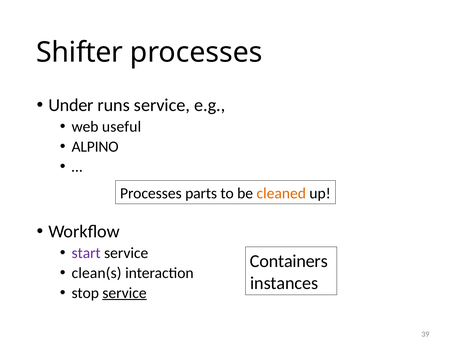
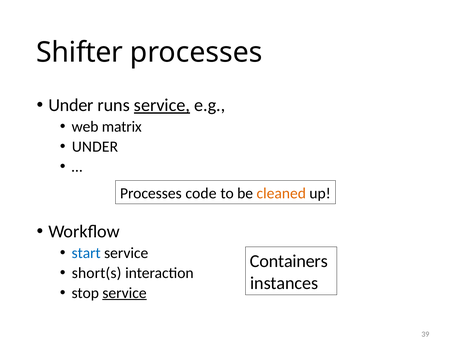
service underline: none -> present (162, 105)
useful: useful -> matrix (122, 126)
ALPINO: ALPINO -> UNDER (95, 146)
parts: parts -> code (201, 193)
start colour: purple -> blue (86, 253)
clean(s: clean(s -> short(s (97, 273)
